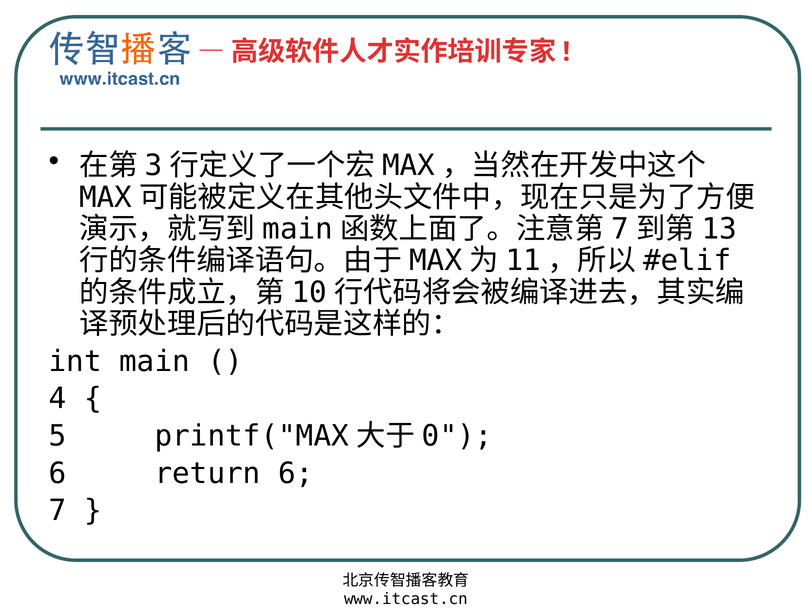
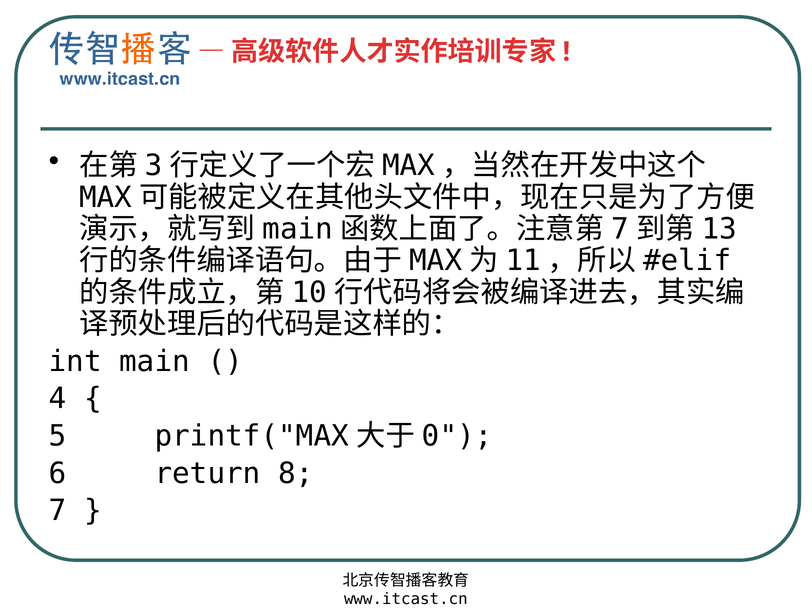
return 6: 6 -> 8 (296, 473)
